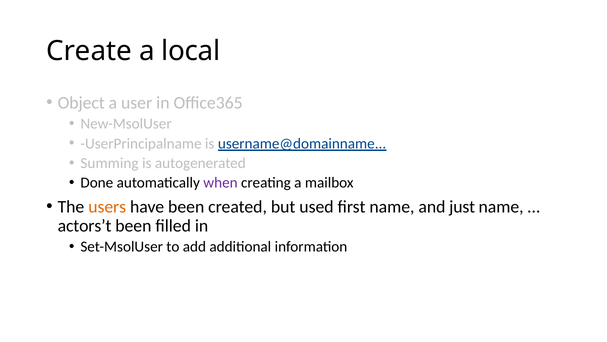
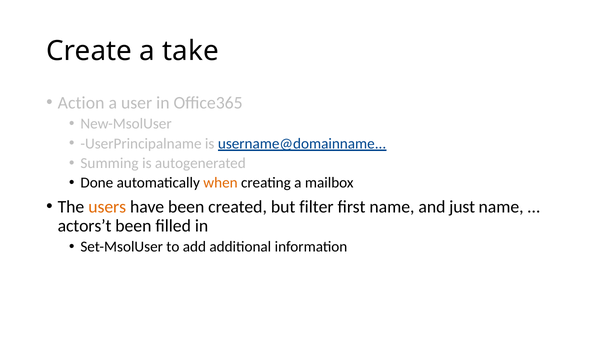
local: local -> take (191, 51)
Object: Object -> Action (81, 103)
when colour: purple -> orange (220, 182)
used: used -> filter (316, 206)
